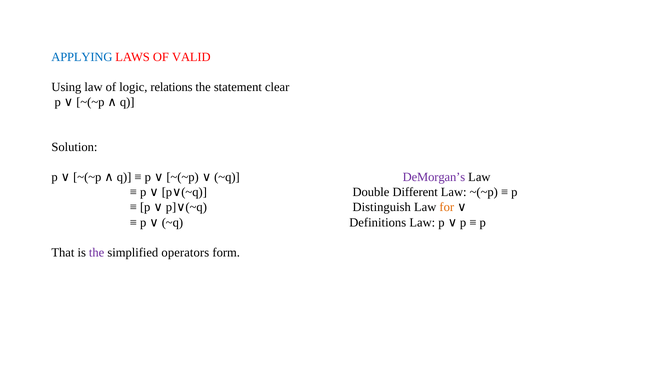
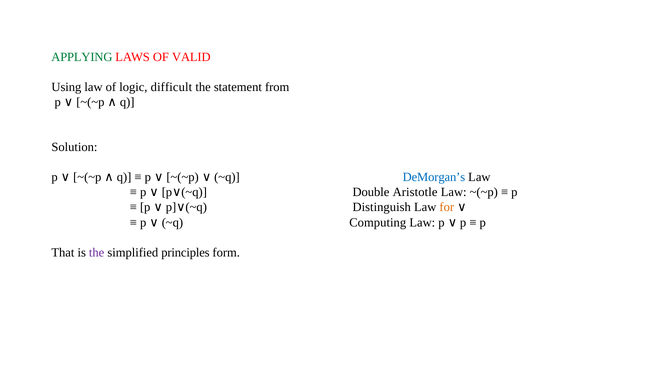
APPLYING colour: blue -> green (82, 57)
relations: relations -> difficult (171, 87)
clear: clear -> from (277, 87)
DeMorgan’s colour: purple -> blue (434, 177)
Different: Different -> Aristotle (415, 192)
Definitions: Definitions -> Computing (378, 223)
operators: operators -> principles (185, 253)
